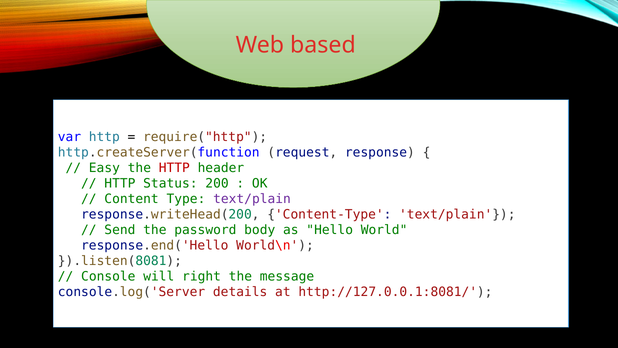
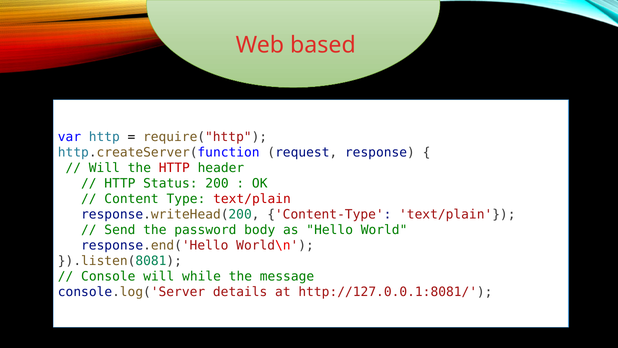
Easy: Easy -> Will (104, 168)
text/plain colour: purple -> red (252, 199)
right: right -> while (202, 276)
